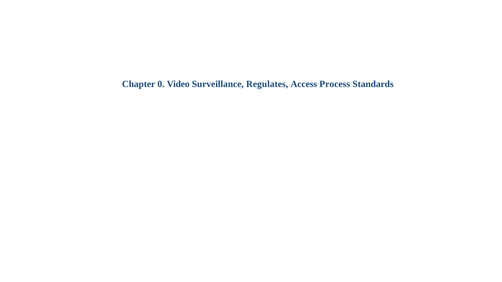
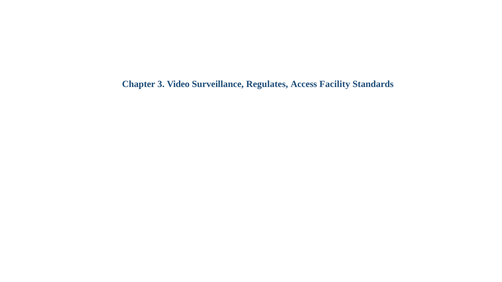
0: 0 -> 3 (161, 84)
Process: Process -> Facility (335, 84)
